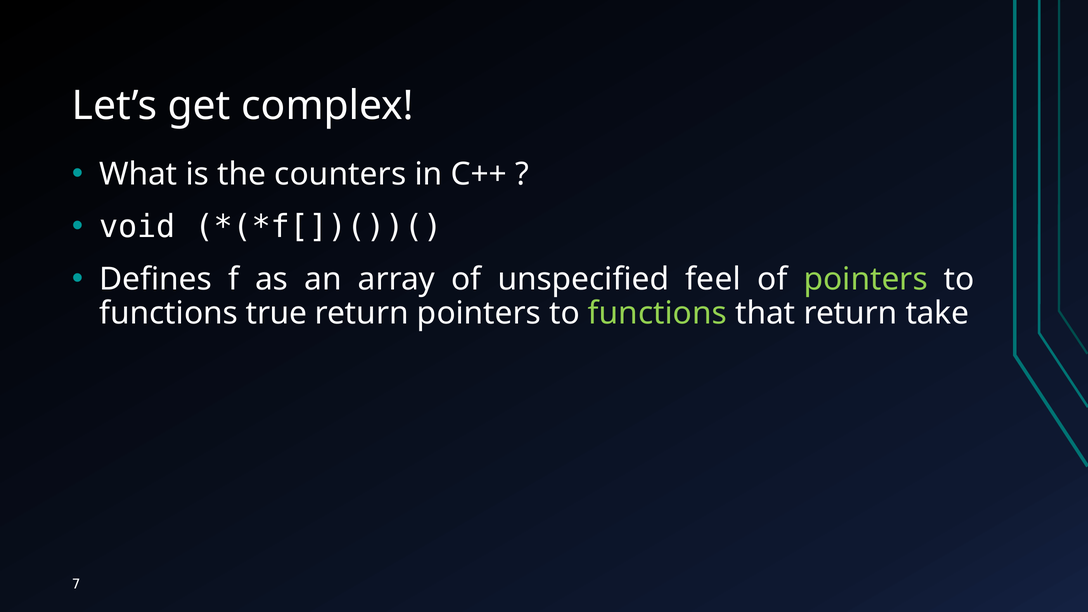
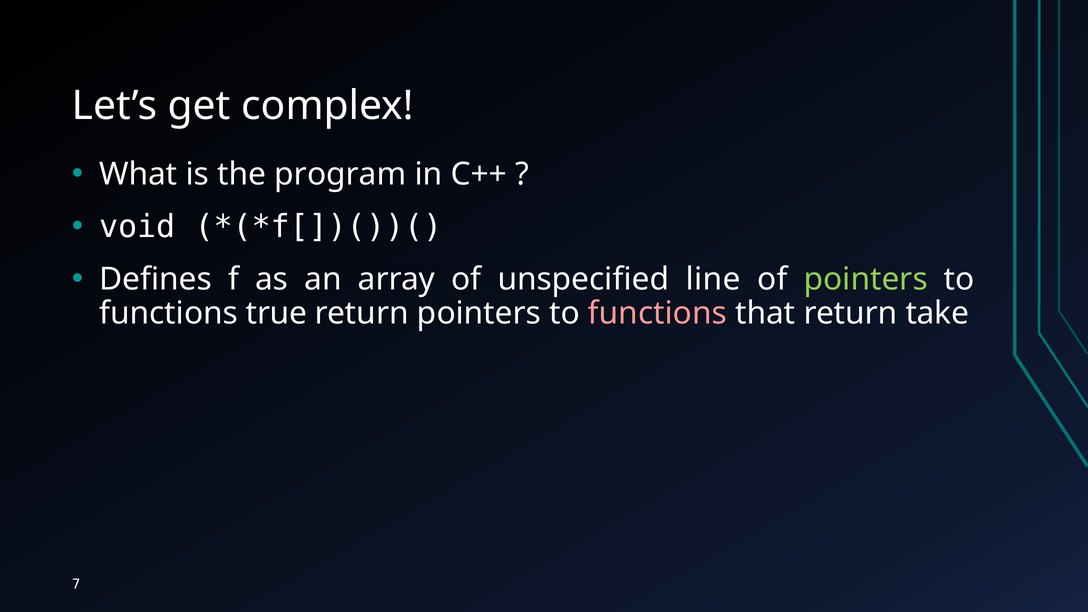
counters: counters -> program (340, 174)
feel: feel -> line (713, 279)
functions colour: light green -> pink (657, 313)
